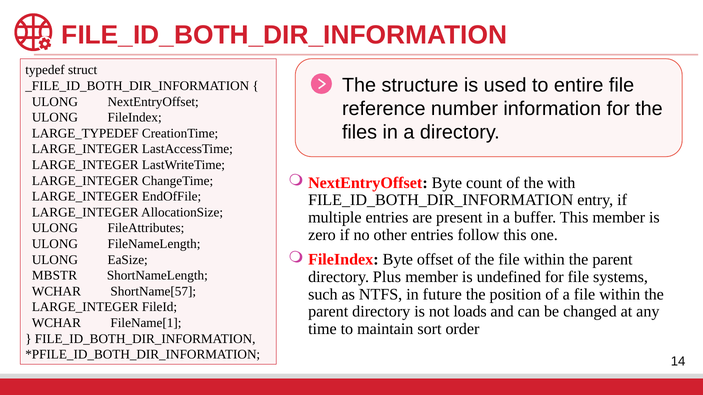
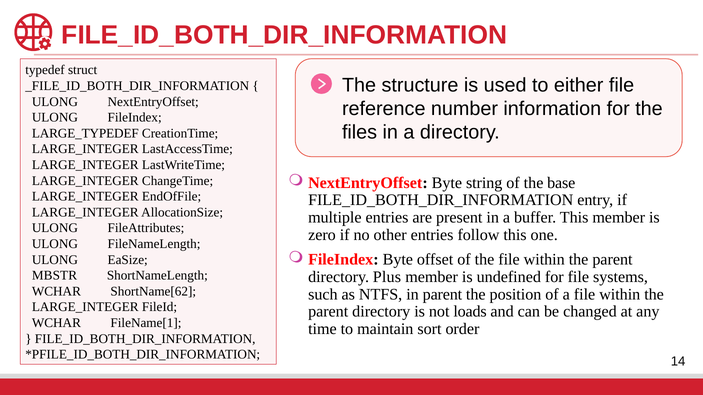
entire: entire -> either (579, 85)
count: count -> string (484, 183)
with: with -> base (561, 183)
ShortName[57: ShortName[57 -> ShortName[62 (153, 292)
in future: future -> parent (442, 295)
